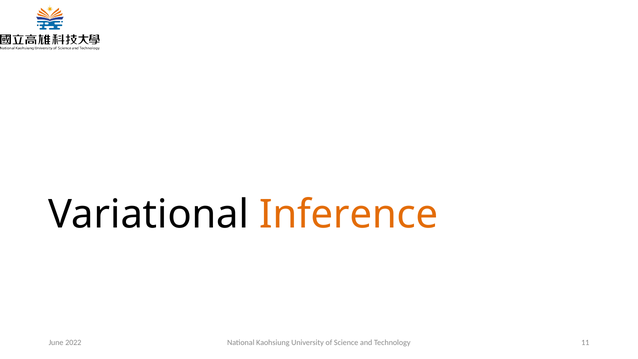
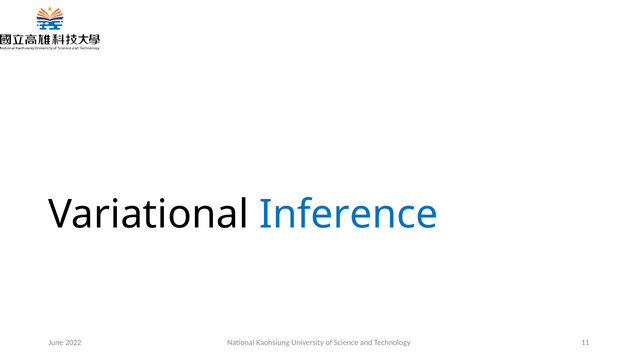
Inference colour: orange -> blue (349, 215)
